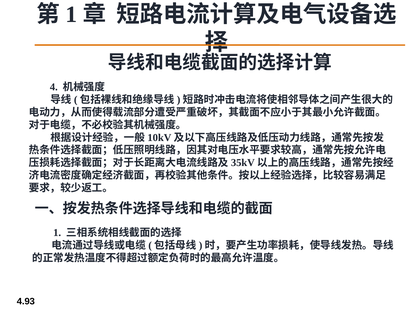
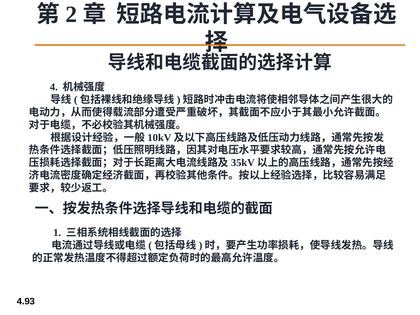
1: 1 -> 2 (71, 14)
